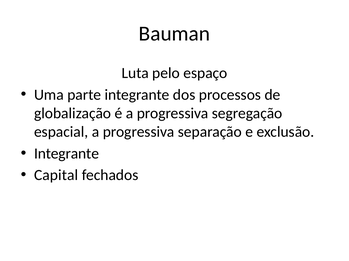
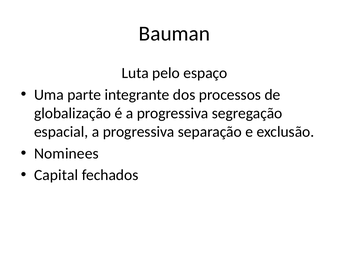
Integrante: Integrante -> Nominees (66, 154)
